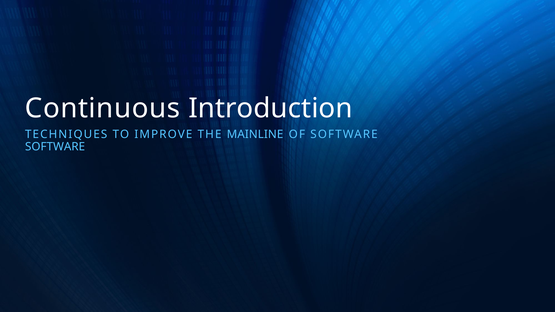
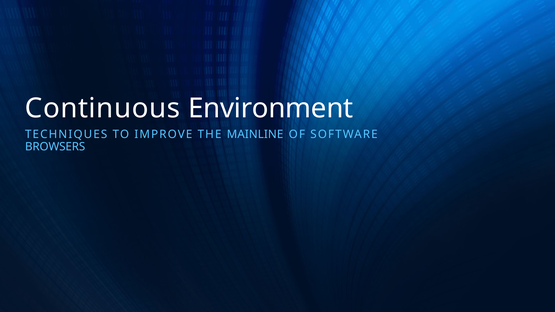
Introduction: Introduction -> Environment (271, 108)
SOFTWARE: SOFTWARE -> BROWSERS (55, 147)
